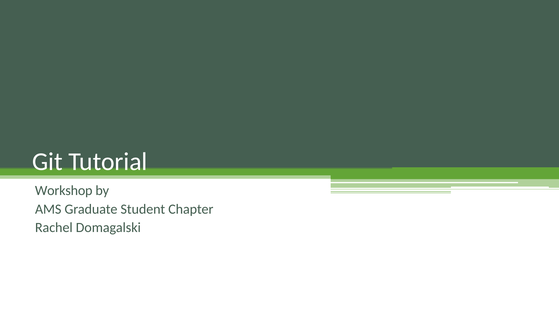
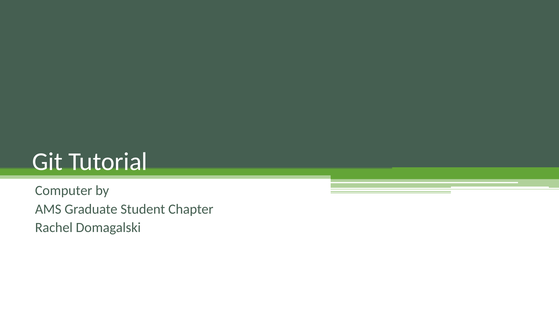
Workshop: Workshop -> Computer (64, 190)
